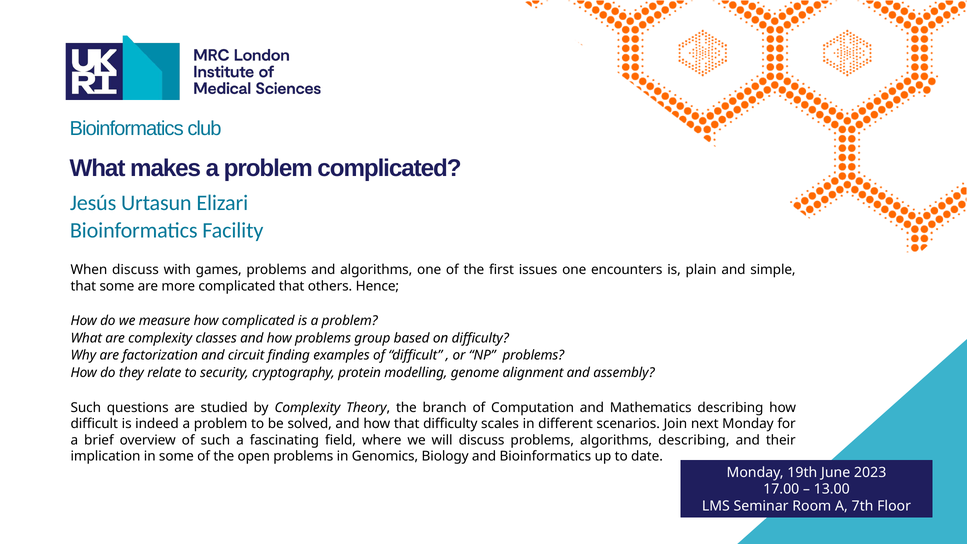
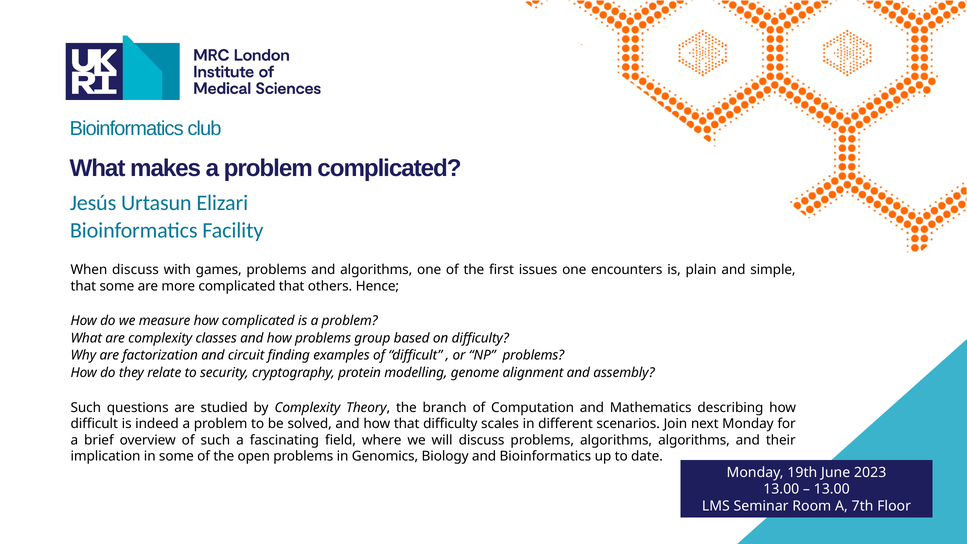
algorithms describing: describing -> algorithms (694, 440)
17.00: 17.00 -> 13.00 (781, 489)
